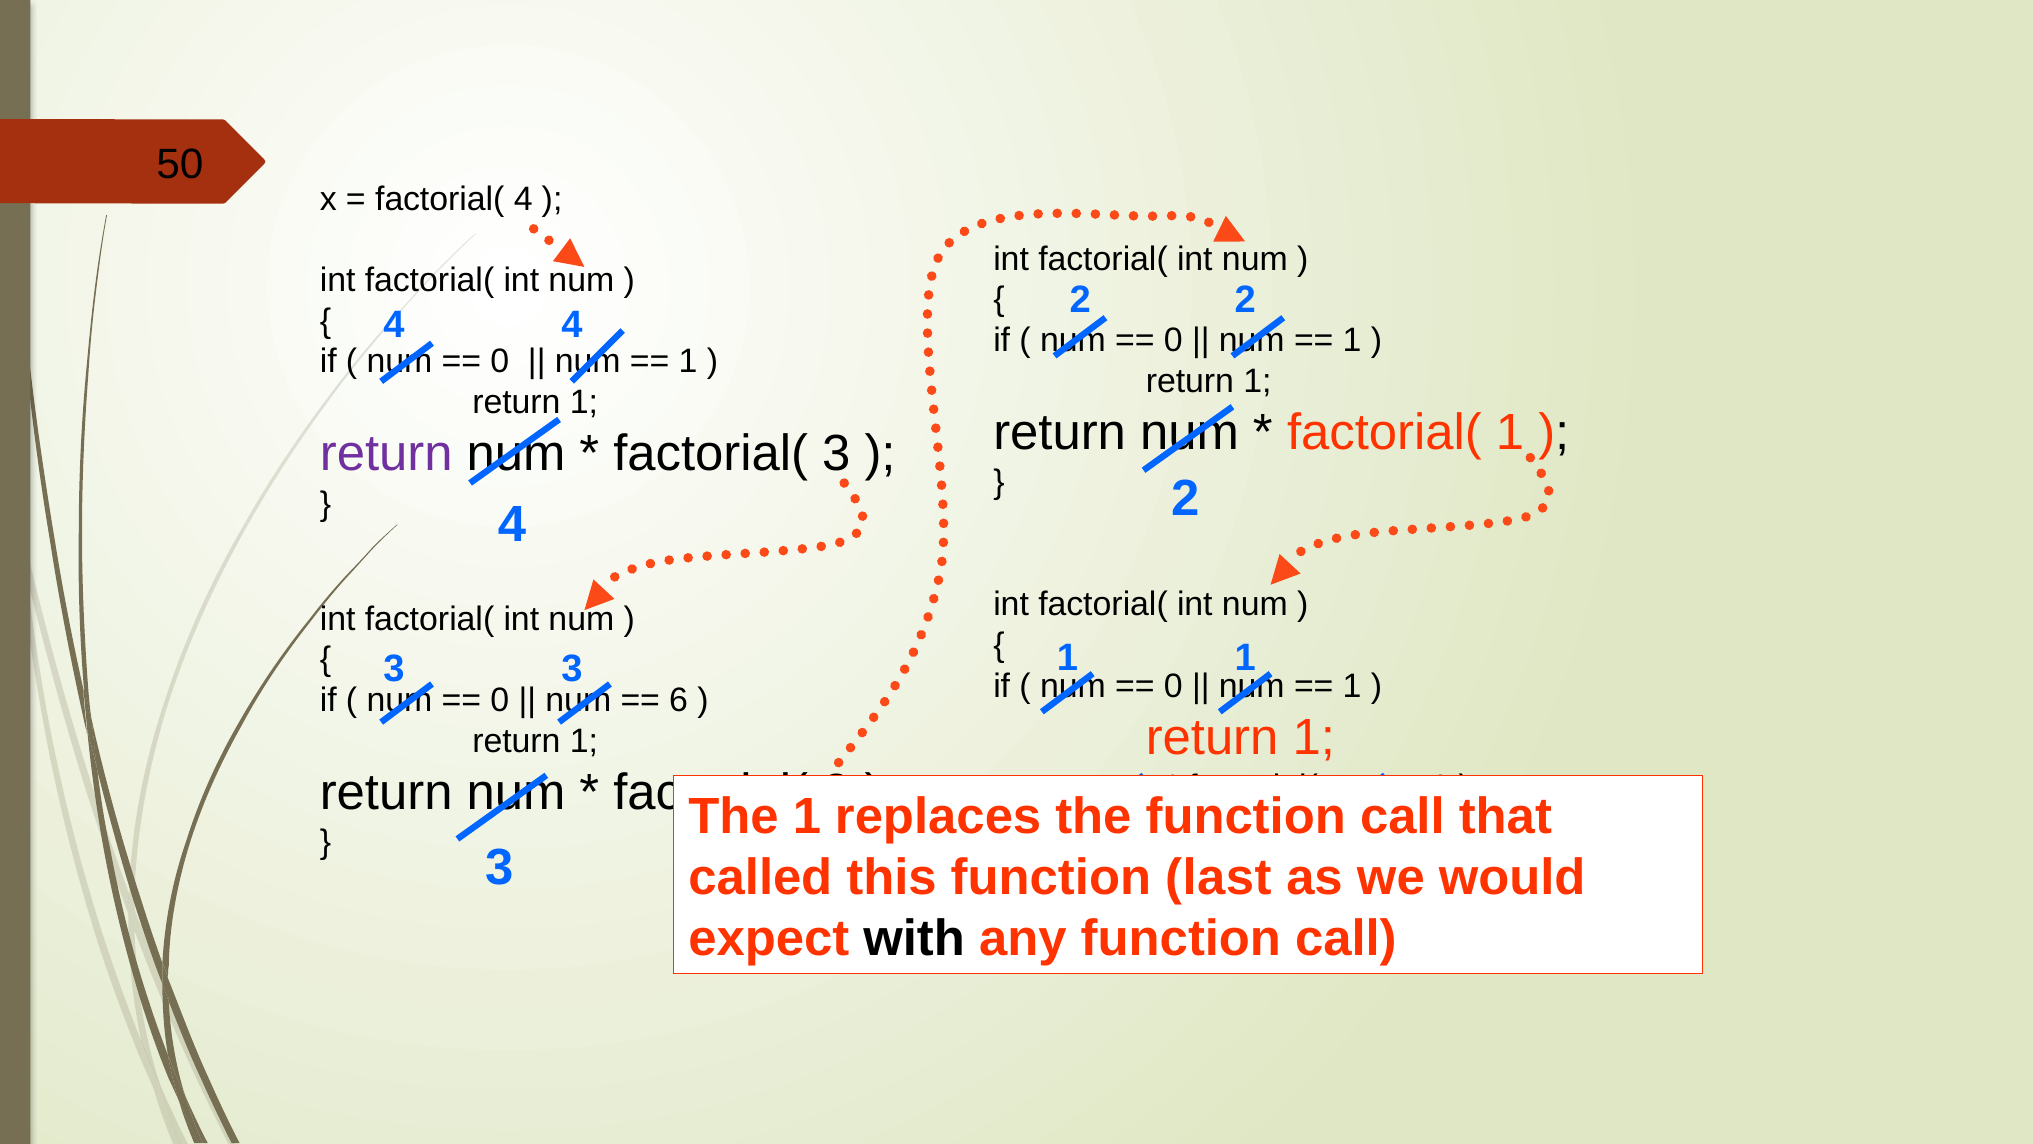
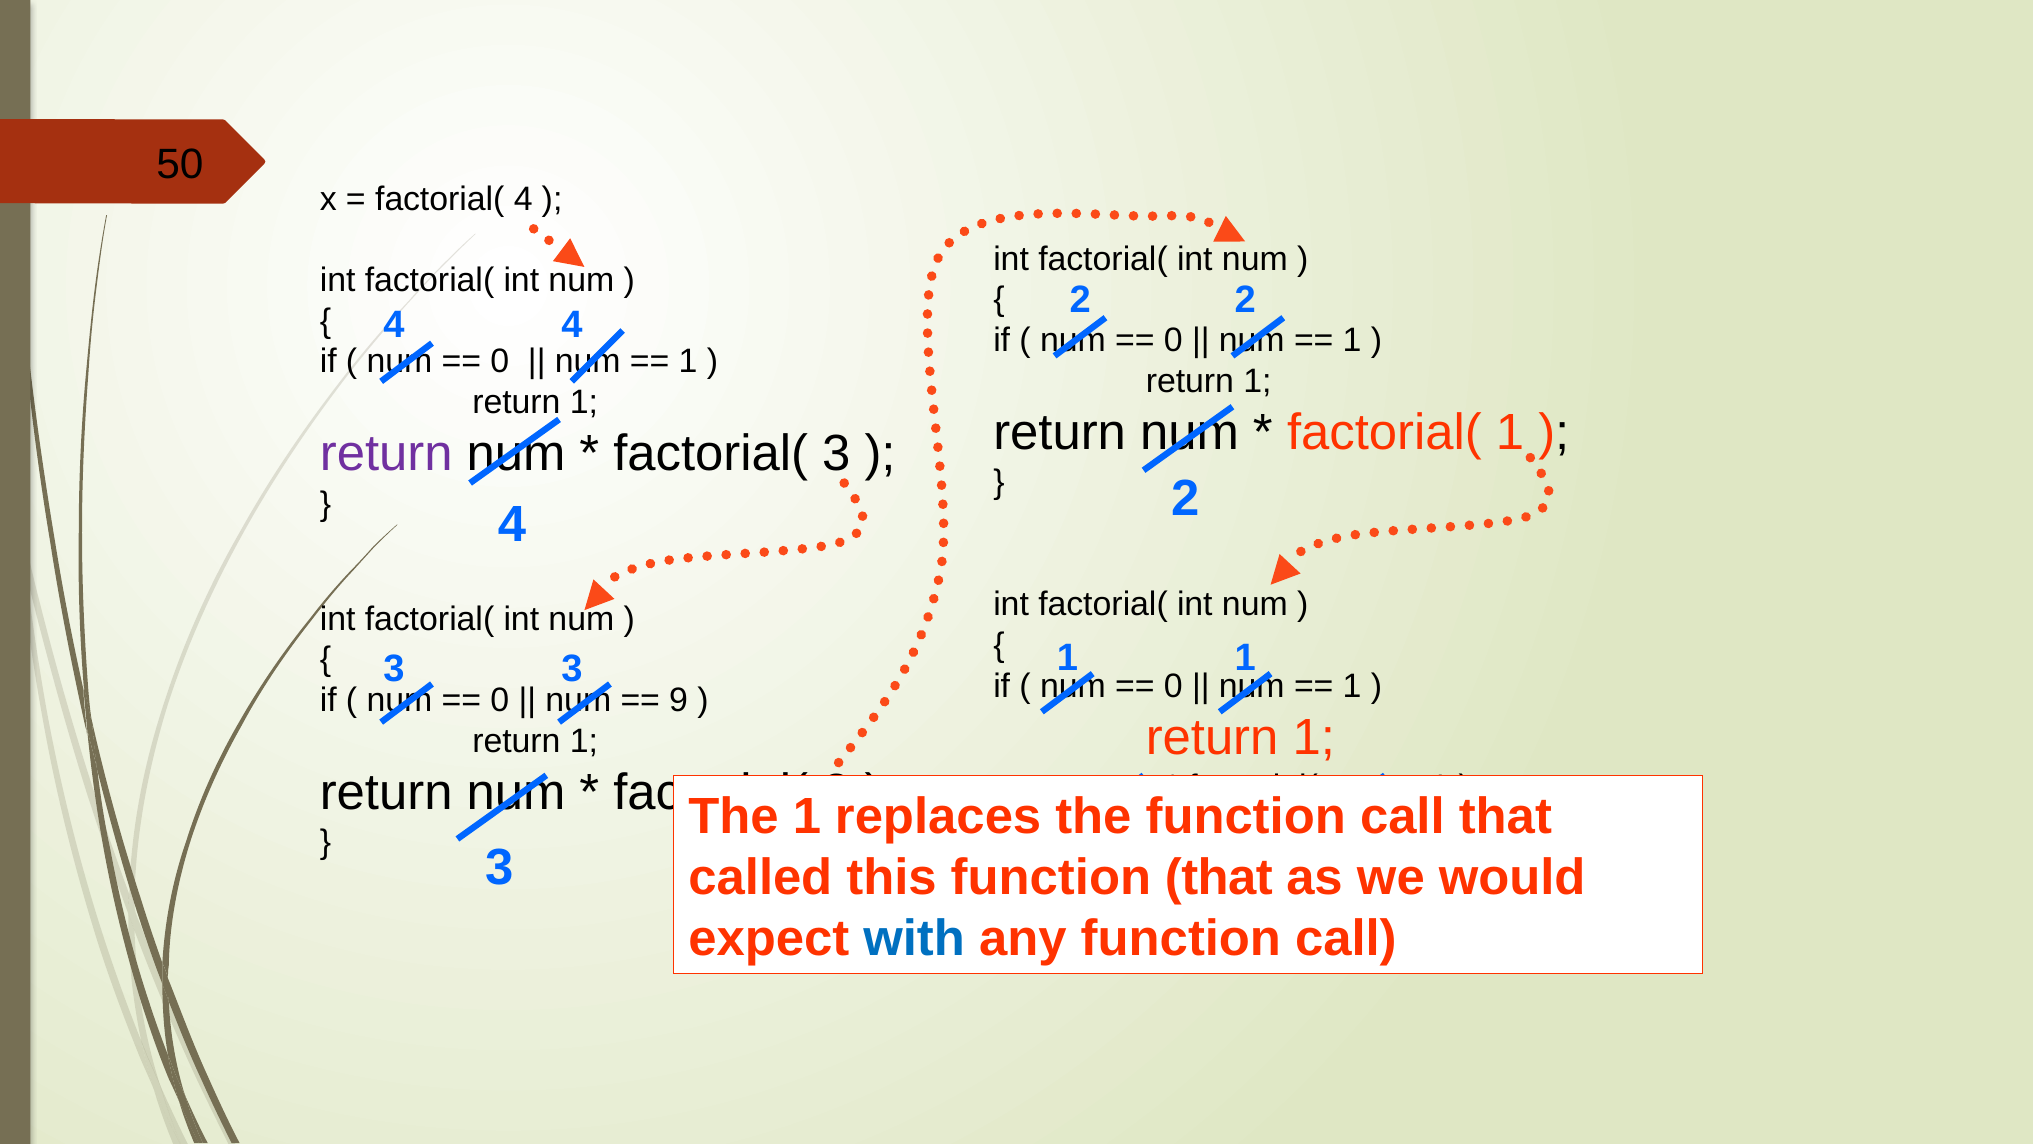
6: 6 -> 9 (679, 700)
function last: last -> that (1219, 878)
with colour: black -> blue (914, 939)
